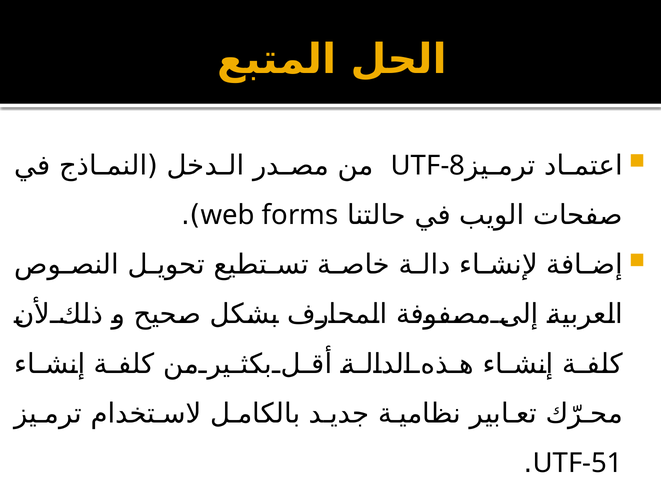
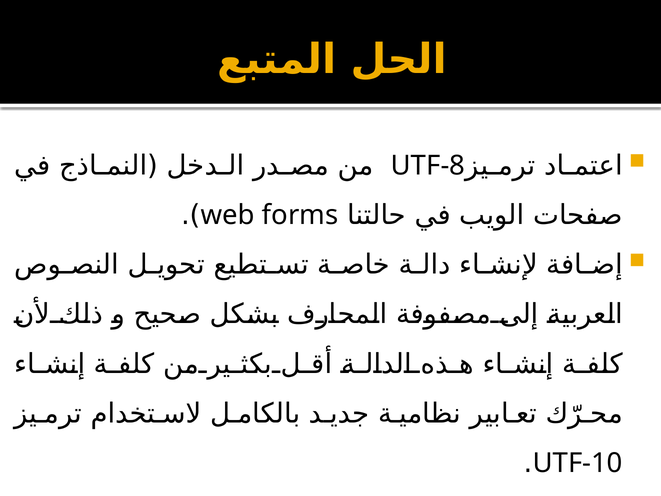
UTF-51: UTF-51 -> UTF-10 (578, 463)
